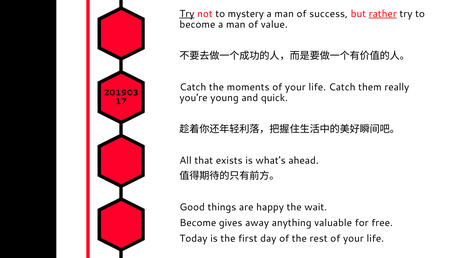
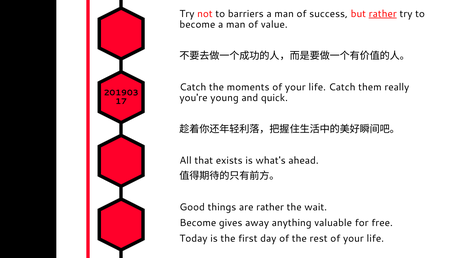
Try underline: present -> none (187, 14)
mystery: mystery -> barriers (246, 14)
are happy: happy -> rather (270, 207)
